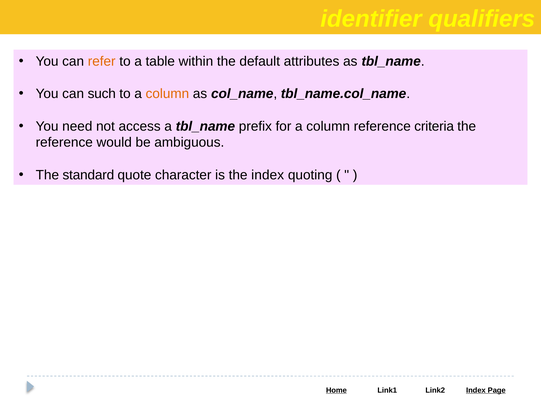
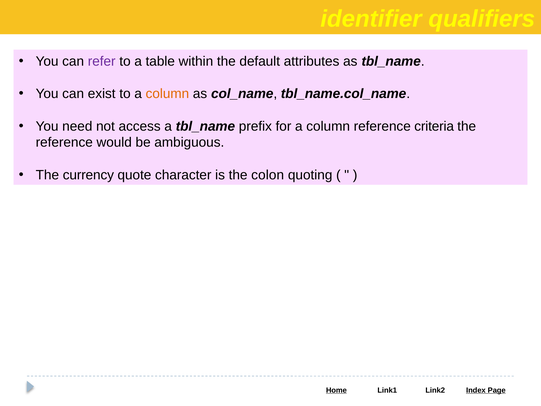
refer colour: orange -> purple (102, 61)
such: such -> exist (102, 94)
standard: standard -> currency (88, 175)
the index: index -> colon (268, 175)
